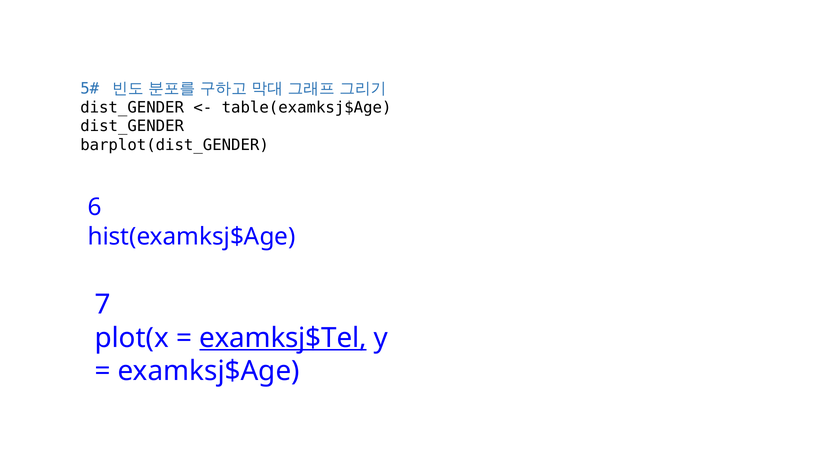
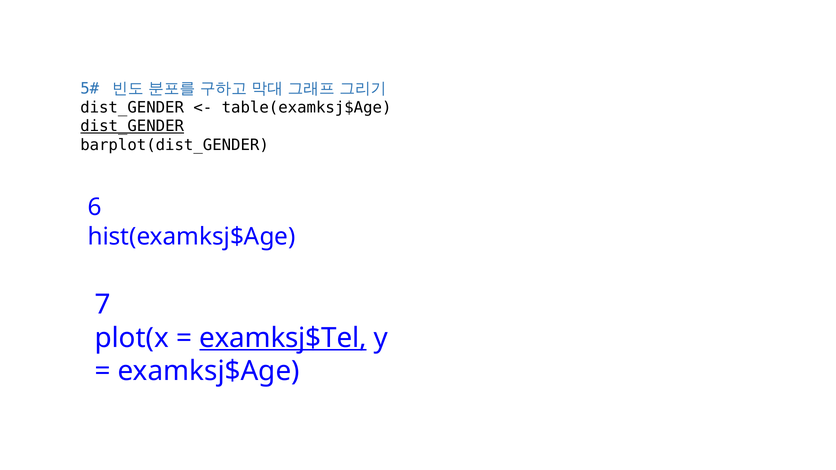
dist_GENDER underline: none -> present (132, 126)
